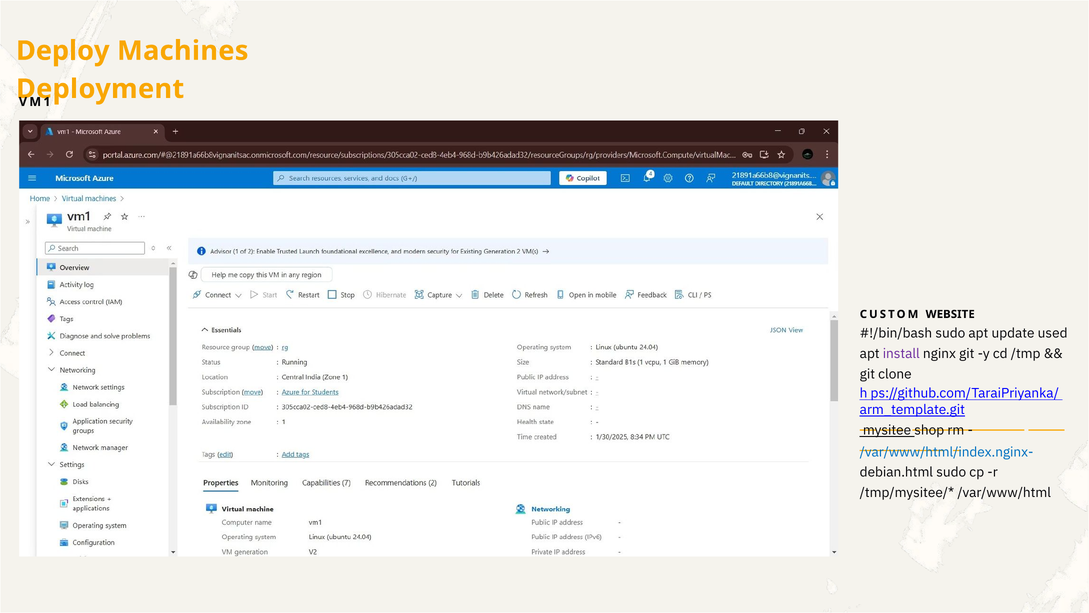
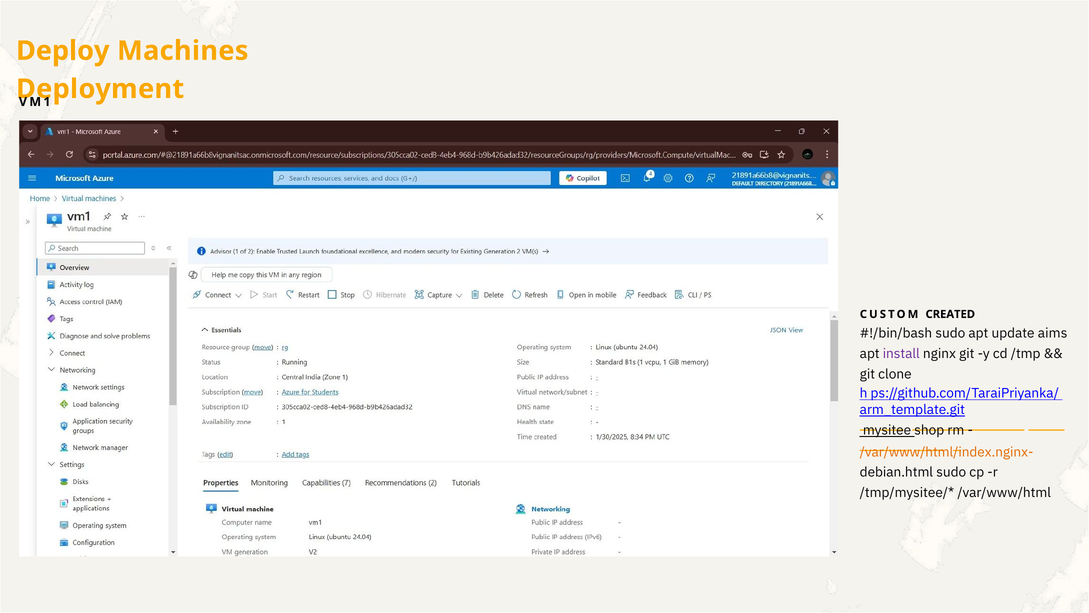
WEBSITE: WEBSITE -> CREATED (950, 314)
used: used -> aims (1053, 333)
/var/www/html/index.nginx- colour: blue -> orange (947, 452)
